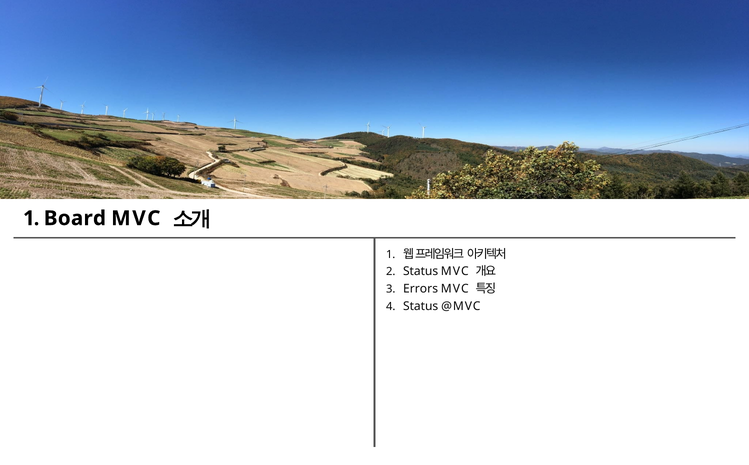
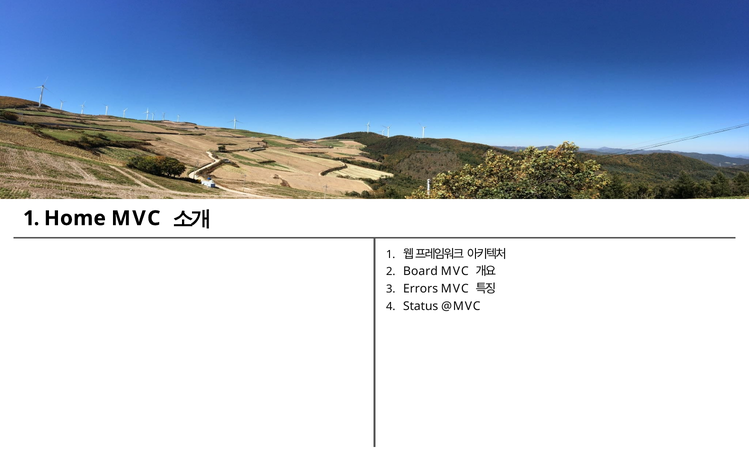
Board: Board -> Home (75, 218)
Status: Status -> Board (421, 271)
